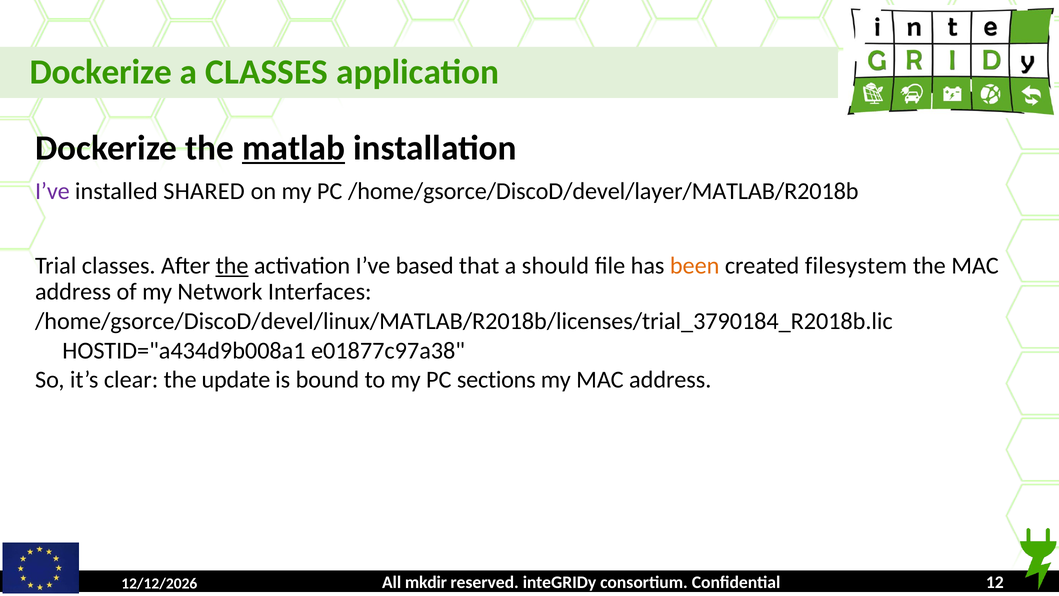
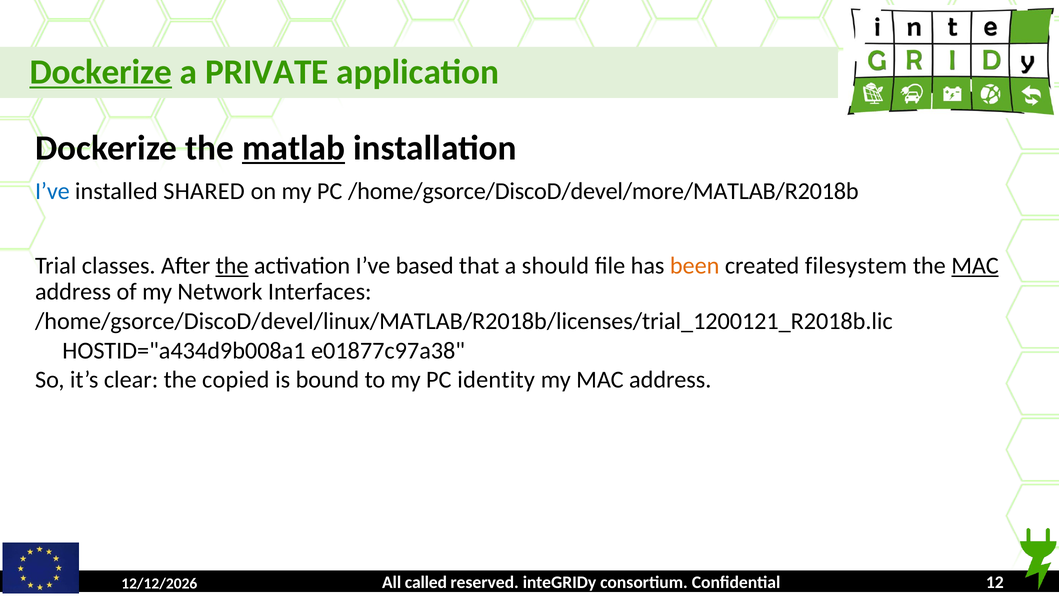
Dockerize underline: none -> present (101, 72)
a CLASSES: CLASSES -> PRIVATE (267, 72)
I’ve colour: purple -> blue (52, 191)
/home/gsorce/DiscoD/devel/layer/MATLAB/R2018b: /home/gsorce/DiscoD/devel/layer/MATLAB/R2018b -> /home/gsorce/DiscoD/devel/more/MATLAB/R2018b (603, 191)
MAC underline: none -> present (975, 266)
/home/gsorce/DiscoD/devel/linux/MATLAB/R2018b/licenses/trial_3790184_R2018b.lic: /home/gsorce/DiscoD/devel/linux/MATLAB/R2018b/licenses/trial_3790184_R2018b.lic -> /home/gsorce/DiscoD/devel/linux/MATLAB/R2018b/licenses/trial_1200121_R2018b.lic (464, 321)
update: update -> copied (236, 380)
sections: sections -> identity (496, 380)
mkdir: mkdir -> called (426, 582)
